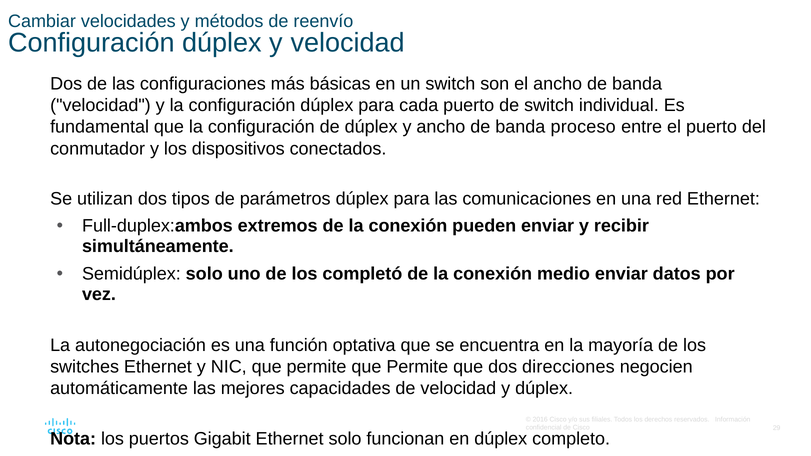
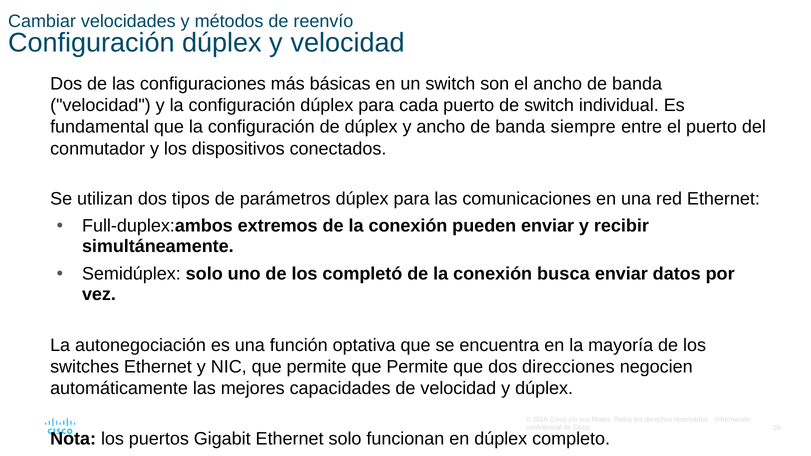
proceso: proceso -> siempre (583, 127)
medio: medio -> busca (563, 274)
